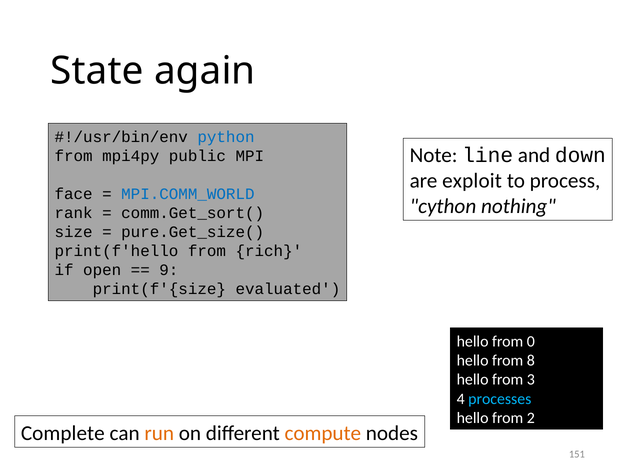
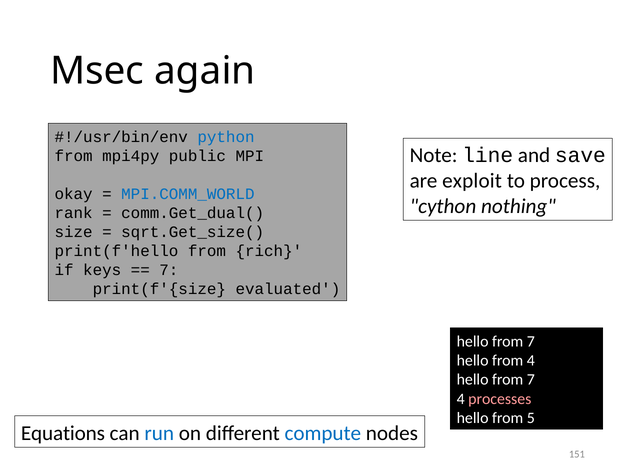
State: State -> Msec (97, 71)
down: down -> save (580, 155)
face: face -> okay (74, 194)
comm.Get_sort(: comm.Get_sort( -> comm.Get_dual( (193, 213)
pure.Get_size(: pure.Get_size( -> sqrt.Get_size( (193, 232)
open: open -> keys (102, 270)
9: 9 -> 7 (169, 270)
0: 0 -> 7 (531, 342)
from 8: 8 -> 4 (531, 361)
3: 3 -> 7 (531, 380)
processes colour: light blue -> pink (500, 399)
2: 2 -> 5 (531, 418)
Complete: Complete -> Equations (63, 433)
run colour: orange -> blue (159, 433)
compute colour: orange -> blue (323, 433)
